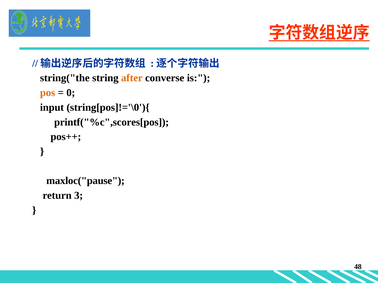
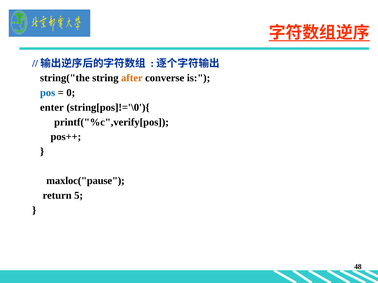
pos colour: orange -> blue (48, 93)
input: input -> enter (52, 108)
printf("%c",scores[pos: printf("%c",scores[pos -> printf("%c",verify[pos (112, 122)
3: 3 -> 5 (79, 196)
